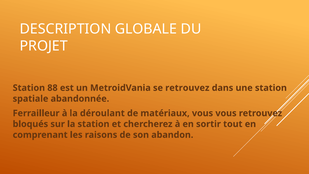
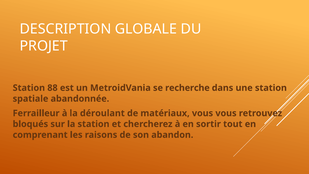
se retrouvez: retrouvez -> recherche (187, 88)
